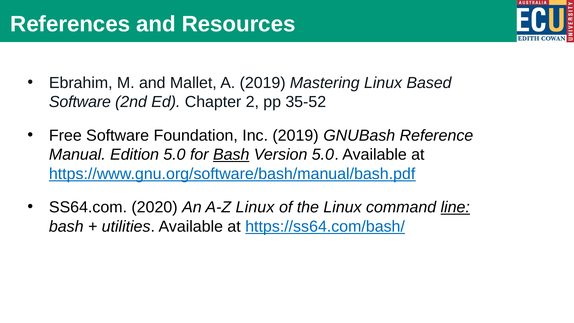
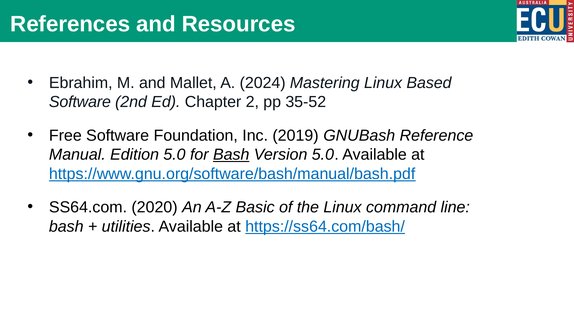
A 2019: 2019 -> 2024 (263, 83)
A-Z Linux: Linux -> Basic (255, 207)
line underline: present -> none (455, 207)
